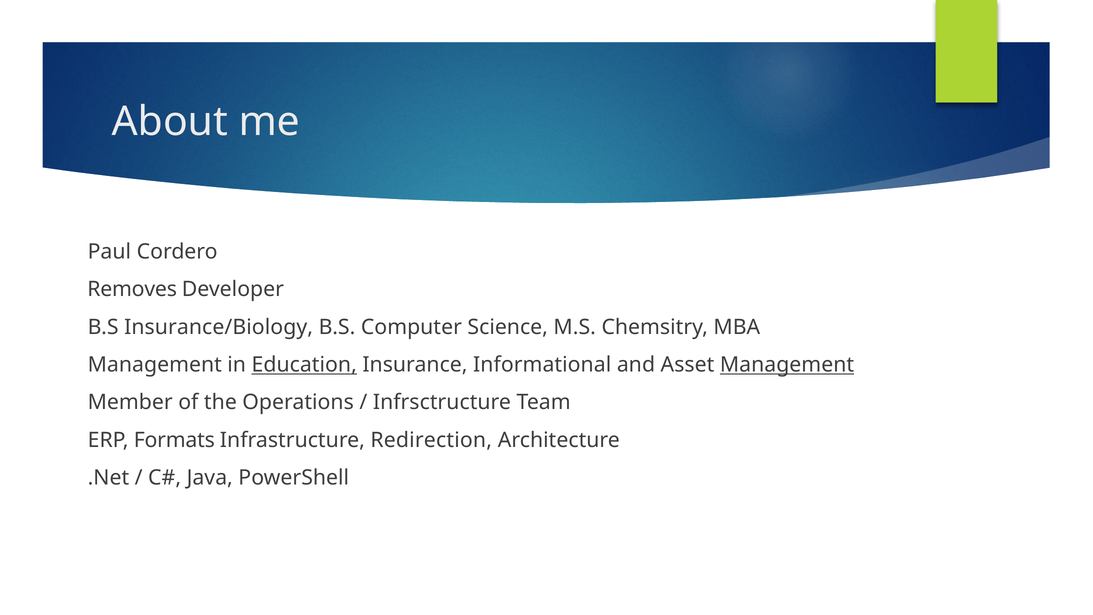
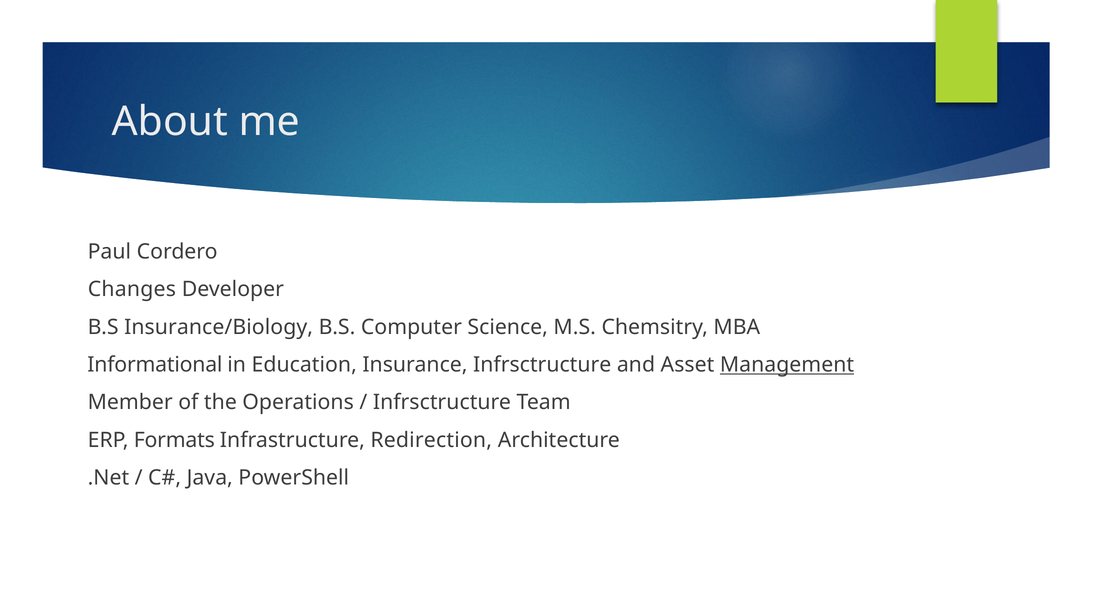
Removes: Removes -> Changes (132, 289)
Management: Management -> Informational (155, 365)
Education underline: present -> none (304, 365)
Insurance Informational: Informational -> Infrsctructure (542, 365)
